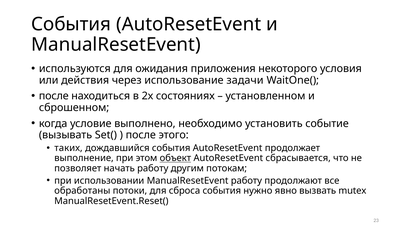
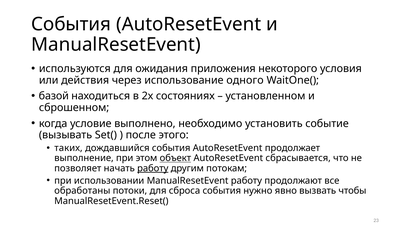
задачи: задачи -> одного (245, 80)
после: после -> базой (54, 96)
работу underline: none -> present (153, 168)
mutex: mutex -> чтобы (352, 190)
